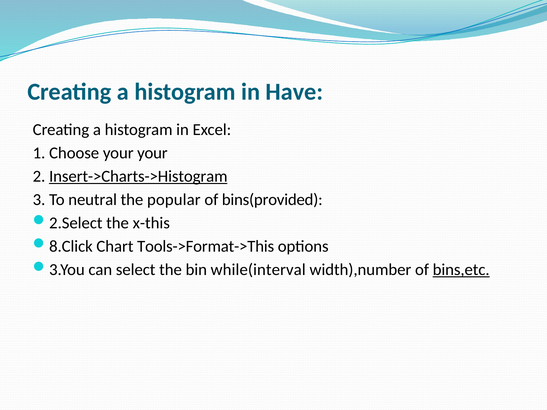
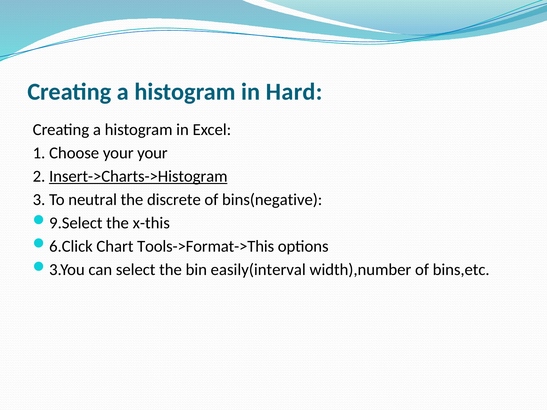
Have: Have -> Hard (294, 92)
popular: popular -> discrete (174, 200)
bins(provided: bins(provided -> bins(negative (272, 200)
2.Select: 2.Select -> 9.Select (76, 223)
8.Click: 8.Click -> 6.Click (71, 246)
while(interval: while(interval -> easily(interval (258, 270)
bins,etc underline: present -> none (461, 270)
